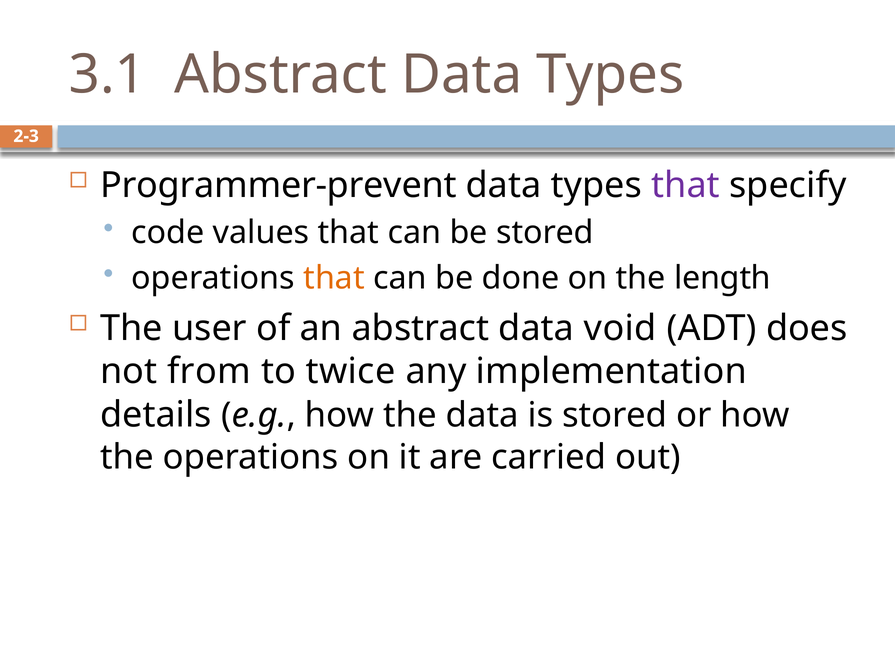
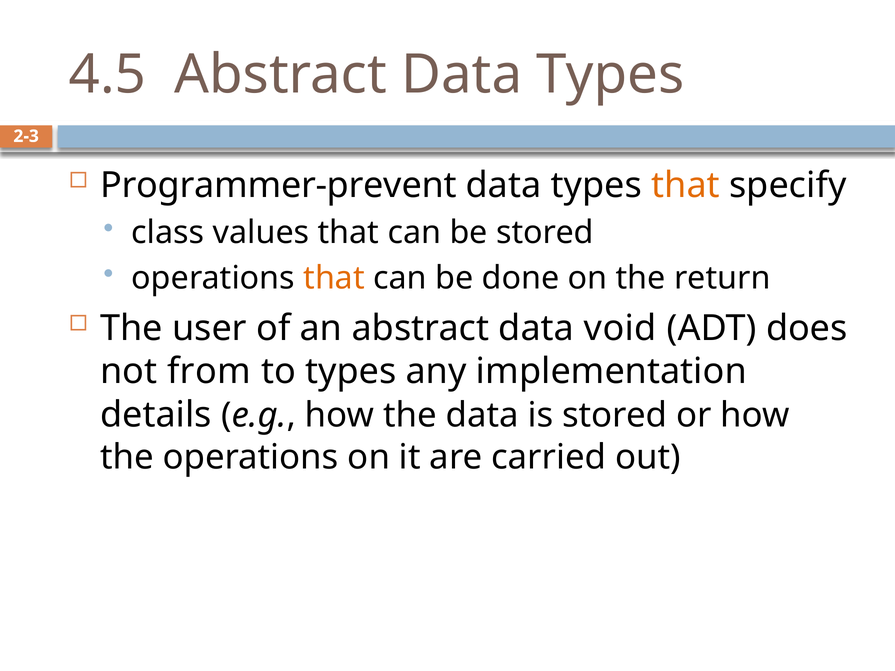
3.1: 3.1 -> 4.5 (107, 75)
that colour: purple -> orange (686, 185)
code: code -> class (168, 233)
length: length -> return (722, 278)
to twice: twice -> types (351, 372)
